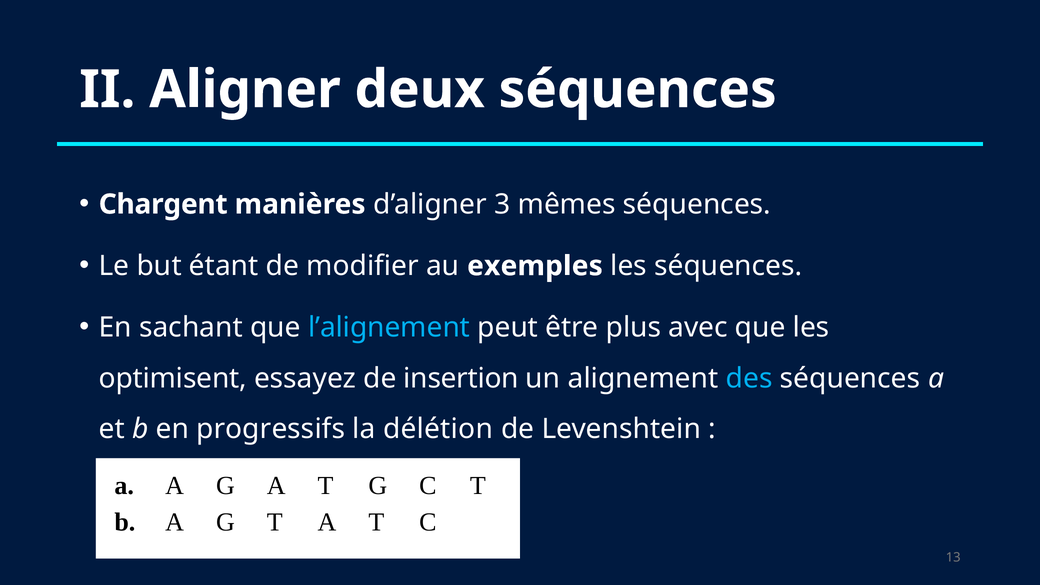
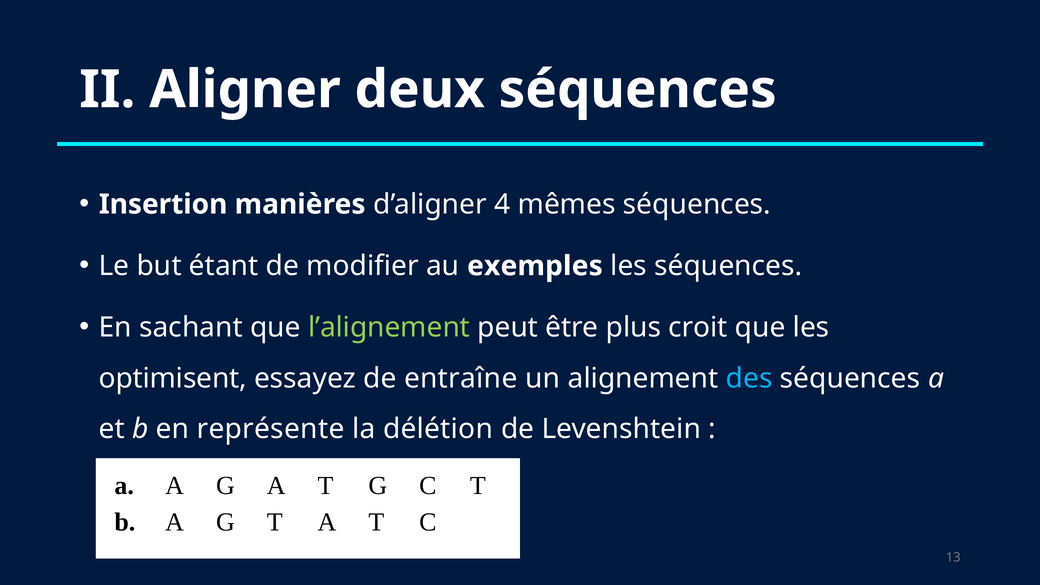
Chargent: Chargent -> Insertion (163, 204)
3: 3 -> 4 (502, 204)
l’alignement colour: light blue -> light green (389, 328)
avec: avec -> croit (698, 328)
insertion: insertion -> entraîne (461, 378)
progressifs: progressifs -> représente (271, 429)
